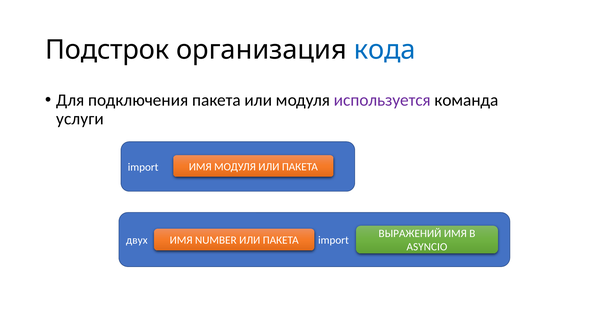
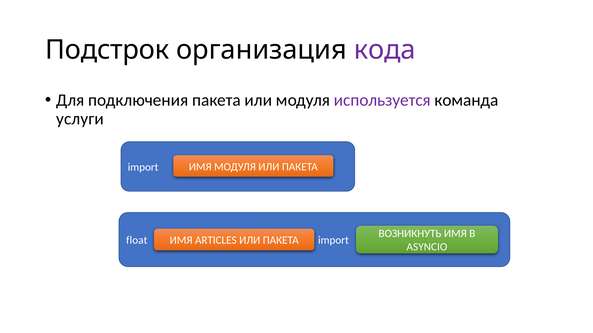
кода colour: blue -> purple (385, 50)
ВЫРАЖЕНИЙ: ВЫРАЖЕНИЙ -> ВОЗНИКНУТЬ (410, 234)
NUMBER: NUMBER -> ARTICLES (216, 241)
двух: двух -> float (137, 241)
